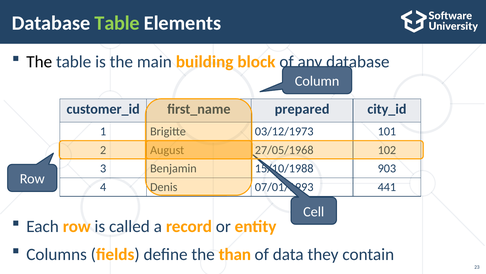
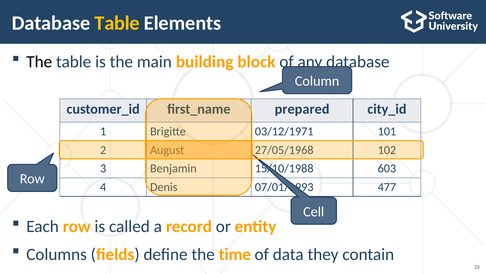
Table colour: light green -> yellow (117, 23)
03/12/1973: 03/12/1973 -> 03/12/1971 (284, 131)
903: 903 -> 603 (387, 168)
441: 441 -> 477 (387, 187)
than: than -> time (235, 254)
